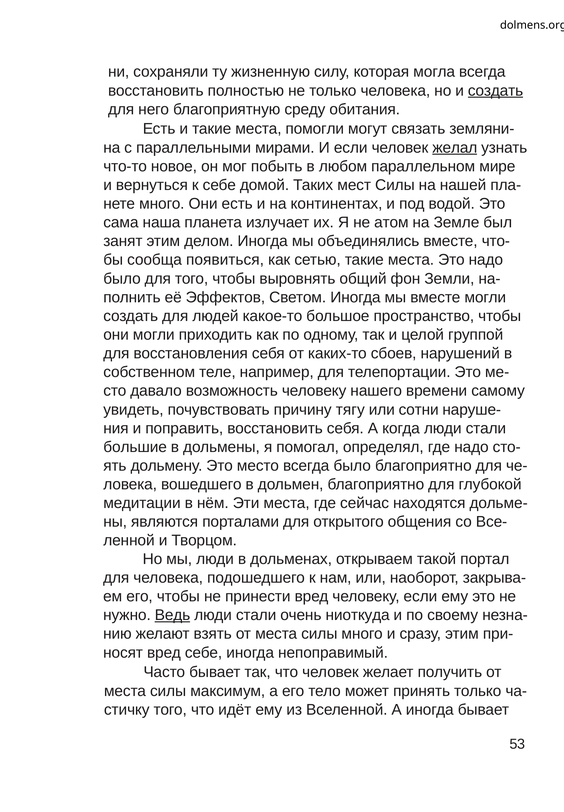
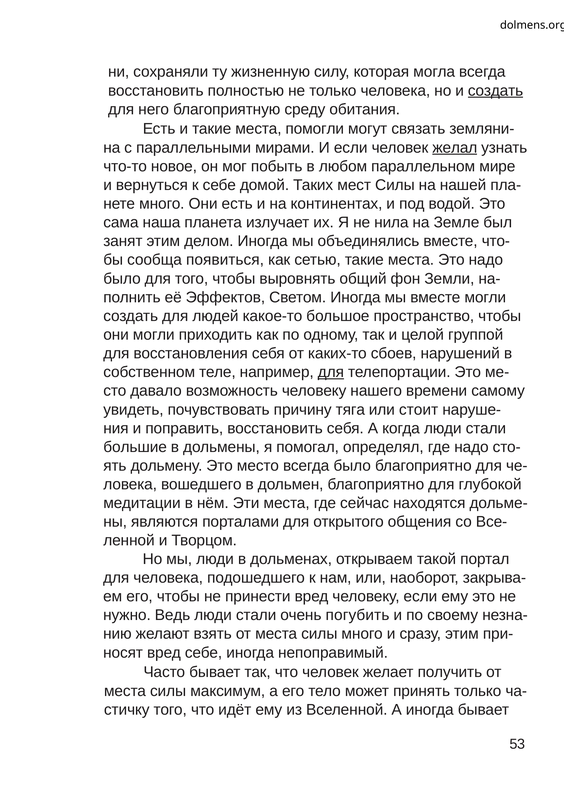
атом: атом -> нила (391, 222)
для underline: none -> present (331, 372)
тягу: тягу -> тяга (350, 409)
сотни: сотни -> стоит (419, 409)
Ведь underline: present -> none (172, 615)
ниоткуда: ниоткуда -> погубить (357, 615)
